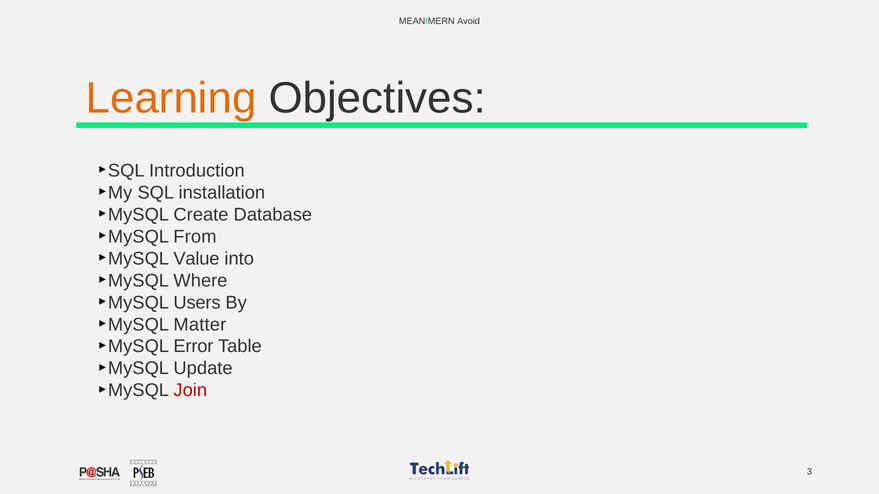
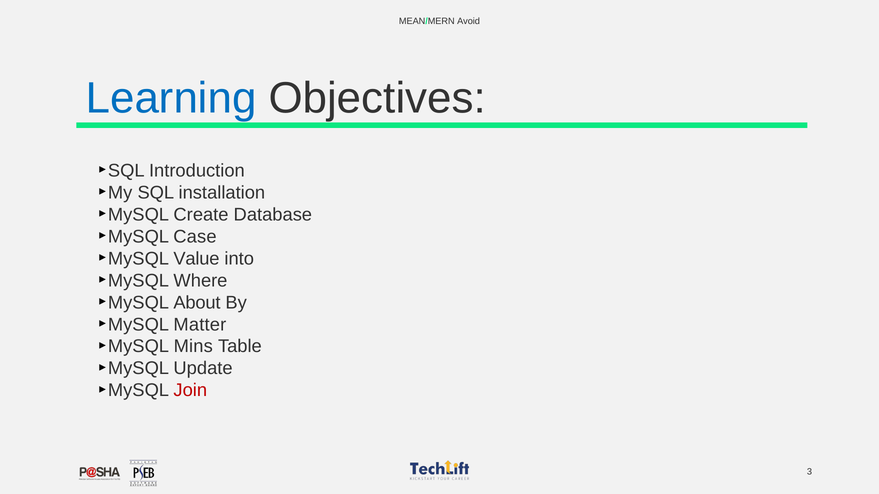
Learning colour: orange -> blue (171, 98)
From: From -> Case (195, 237)
Users: Users -> About (197, 303)
Error: Error -> Mins (193, 347)
